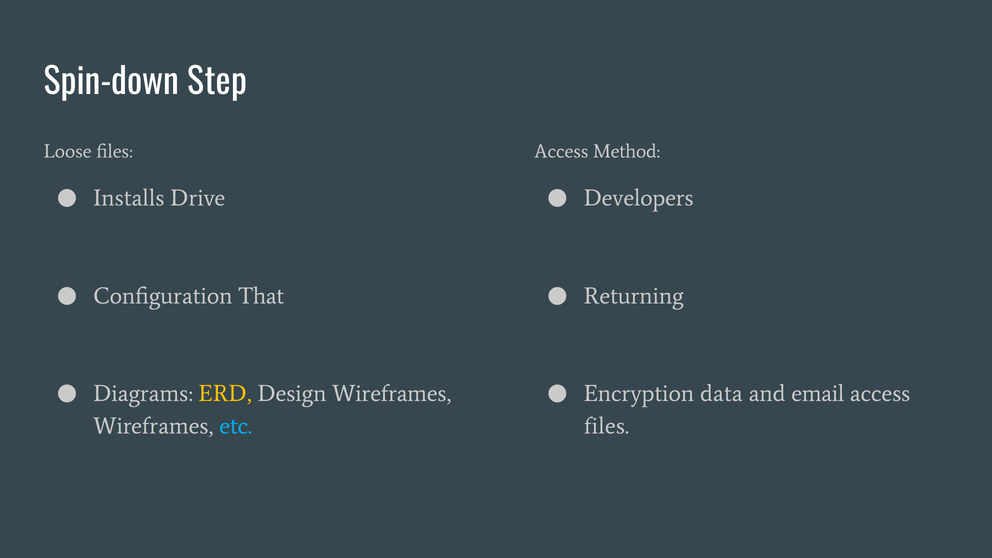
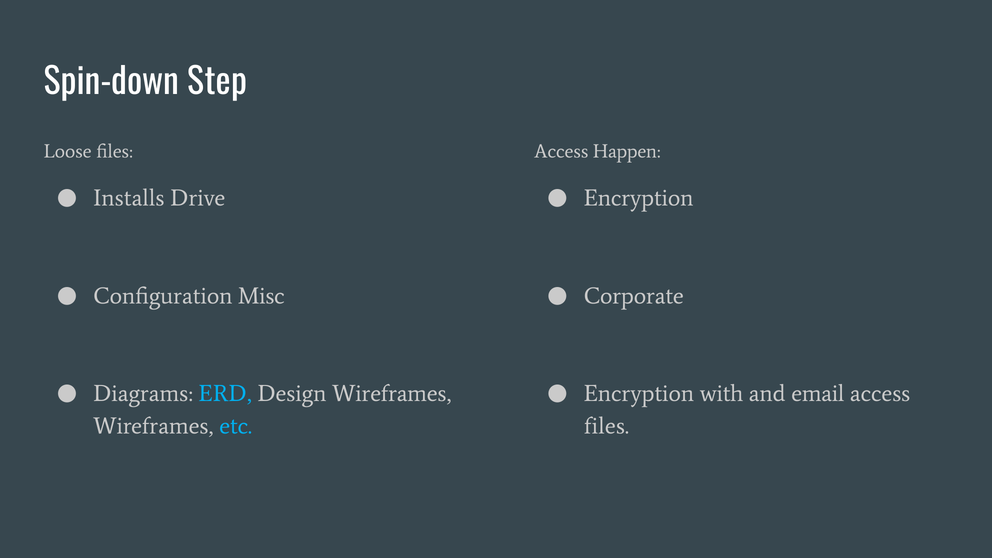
Method: Method -> Happen (627, 151)
Developers: Developers -> Encryption (639, 198)
That: That -> Misc (261, 296)
Returning: Returning -> Corporate (634, 296)
ERD colour: yellow -> light blue (225, 394)
data: data -> with (722, 394)
